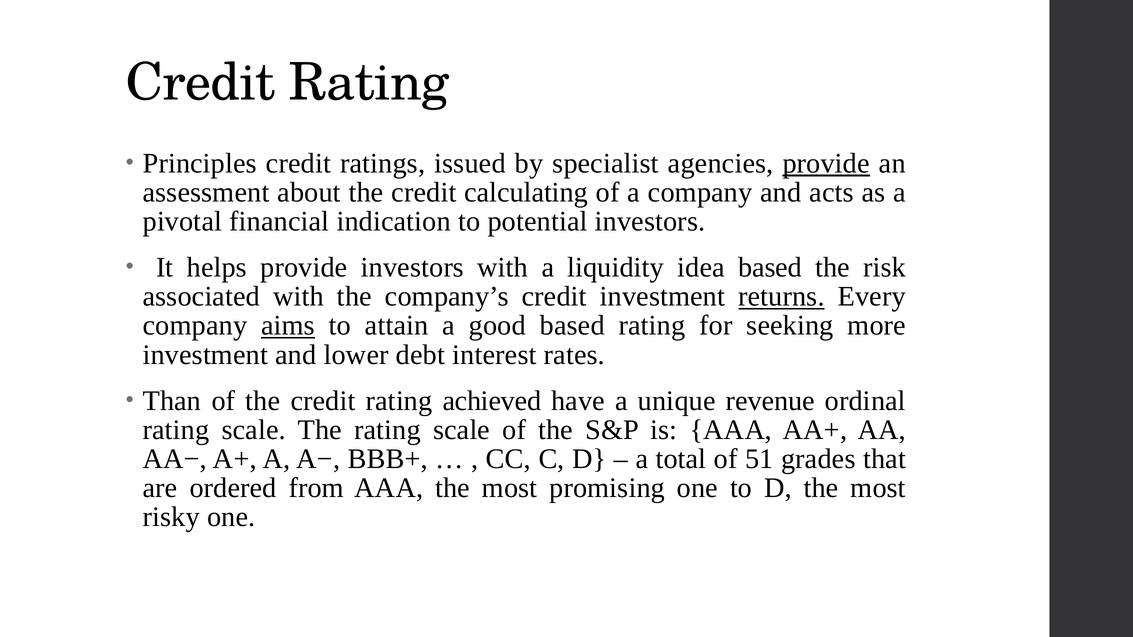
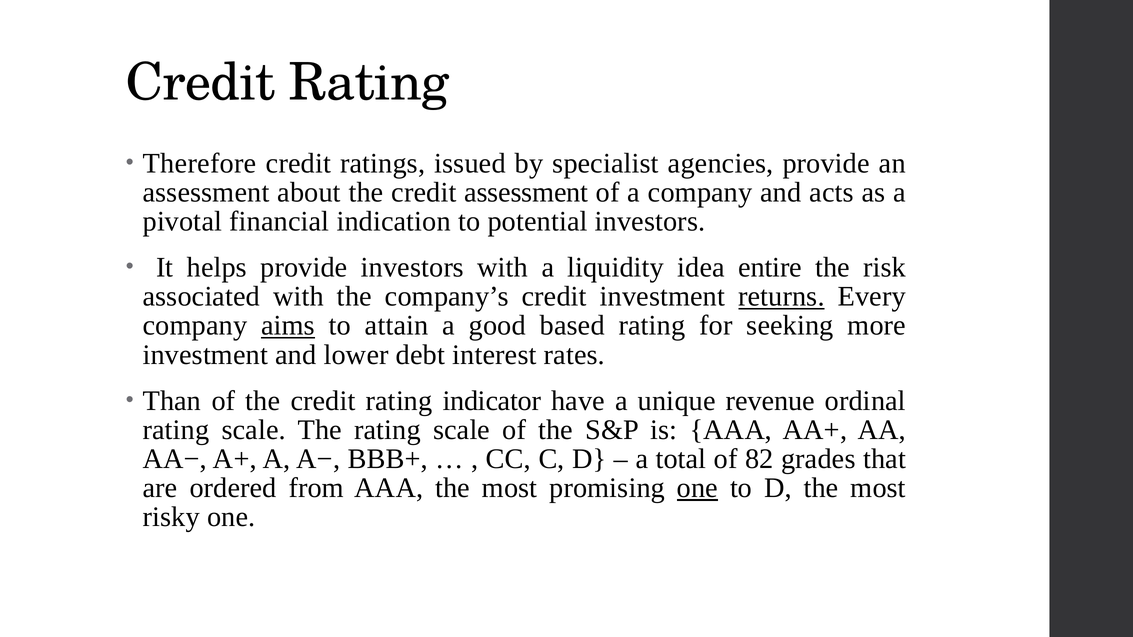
Principles: Principles -> Therefore (200, 163)
provide underline: present -> none (826, 163)
credit calculating: calculating -> assessment (526, 193)
idea based: based -> entire (770, 268)
achieved: achieved -> indicator (492, 401)
51: 51 -> 82 (759, 459)
one underline: none -> present (697, 488)
